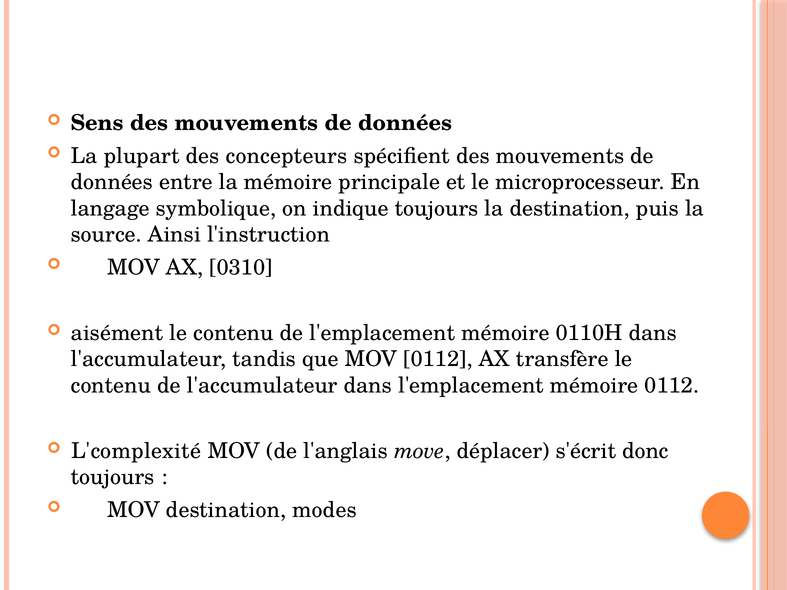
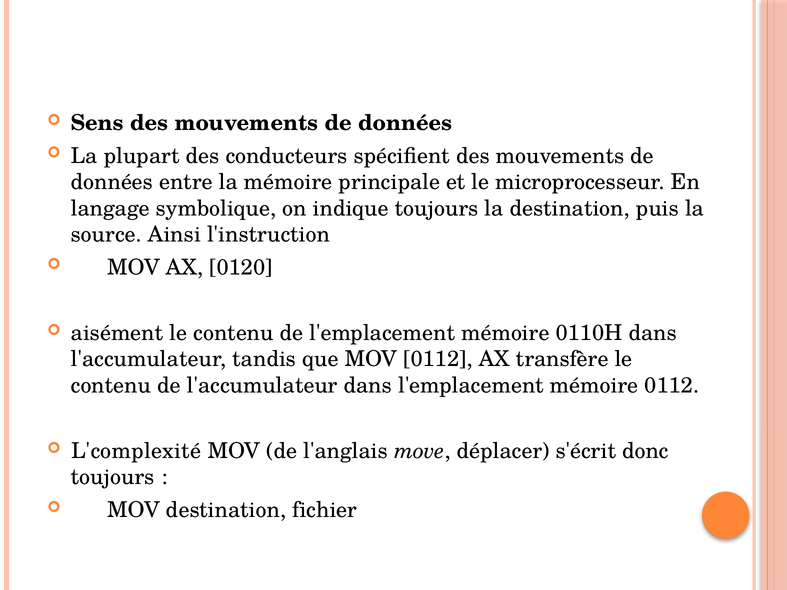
concepteurs: concepteurs -> conducteurs (287, 156)
0310: 0310 -> 0120 (241, 267)
modes: modes -> fichier (325, 510)
